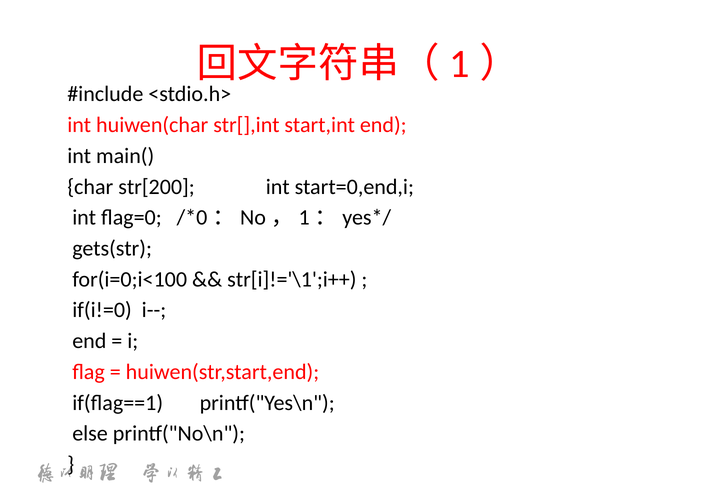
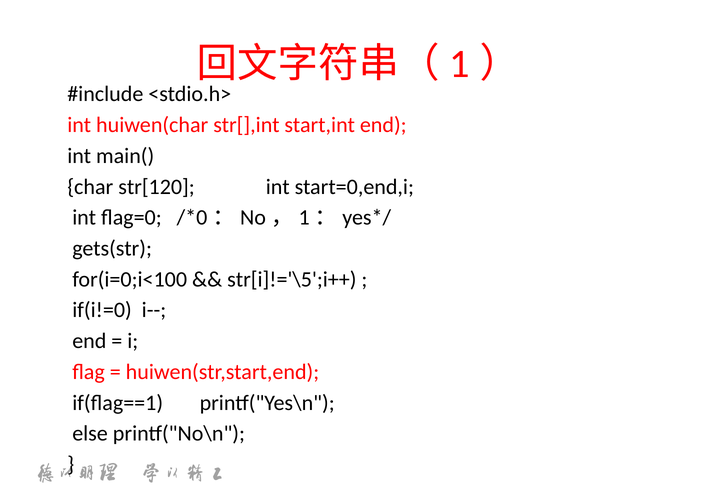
str[200: str[200 -> str[120 (156, 187)
str[i]!='\1';i++: str[i]!='\1';i++ -> str[i]!='\5';i++ (292, 280)
